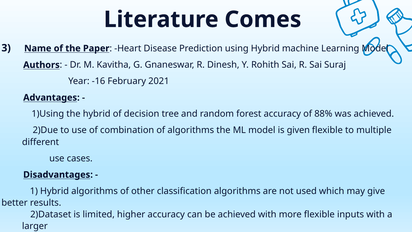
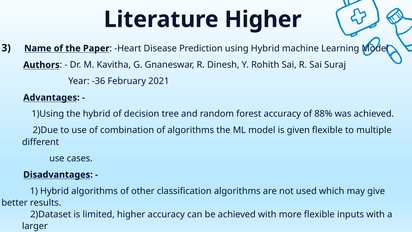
Literature Comes: Comes -> Higher (263, 19)
-16: -16 -> -36 (99, 81)
